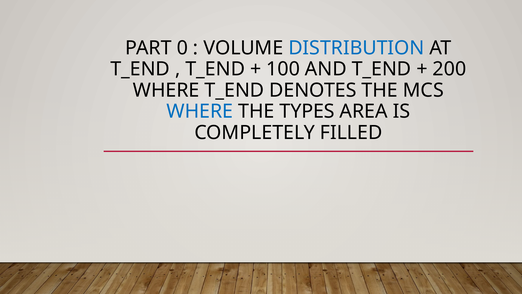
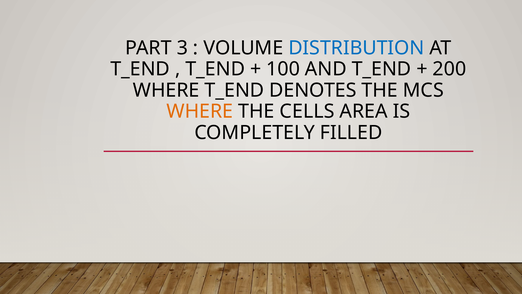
0: 0 -> 3 (182, 48)
WHERE colour: blue -> orange (200, 111)
TYPES: TYPES -> CELLS (307, 111)
